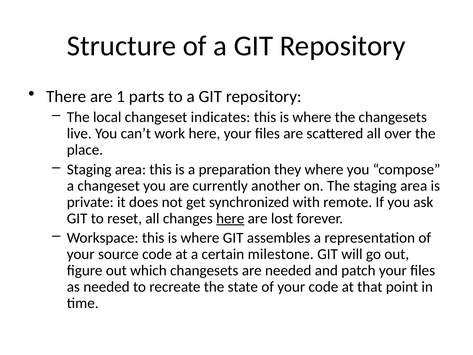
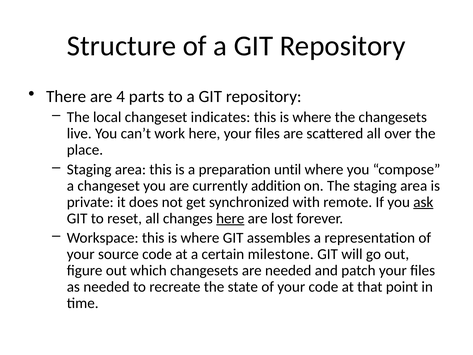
1: 1 -> 4 (121, 97)
they: they -> until (288, 169)
another: another -> addition (276, 186)
ask underline: none -> present (423, 202)
